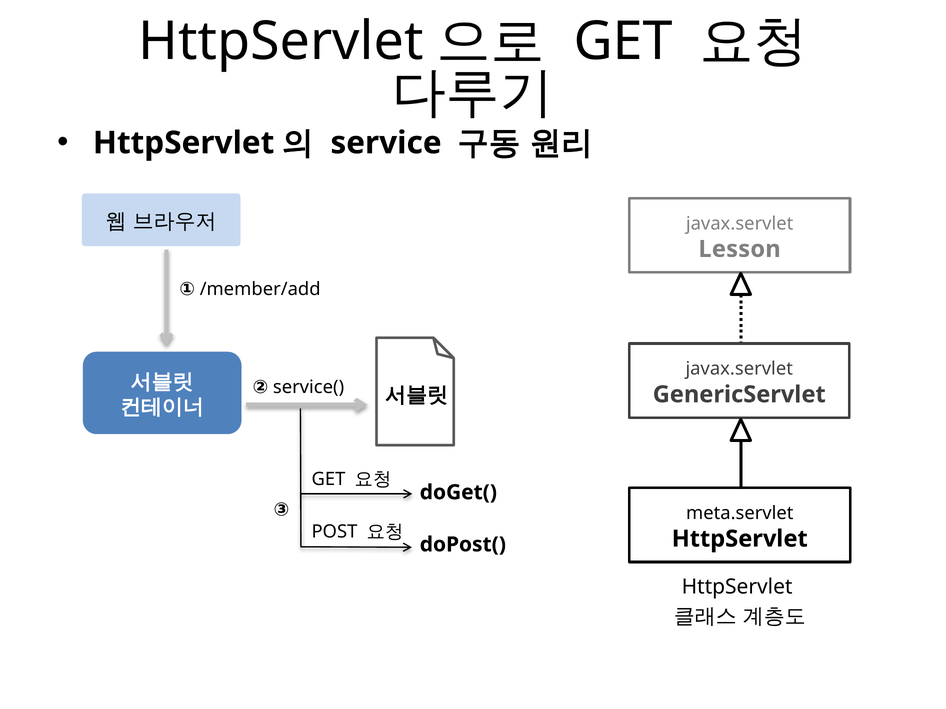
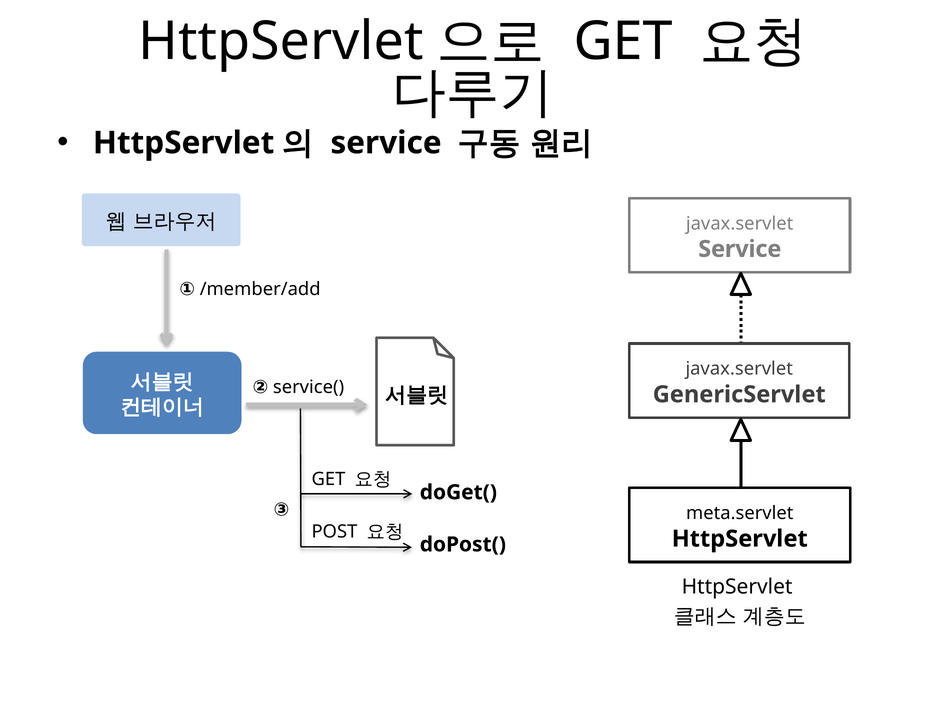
Lesson: Lesson -> Service (740, 249)
